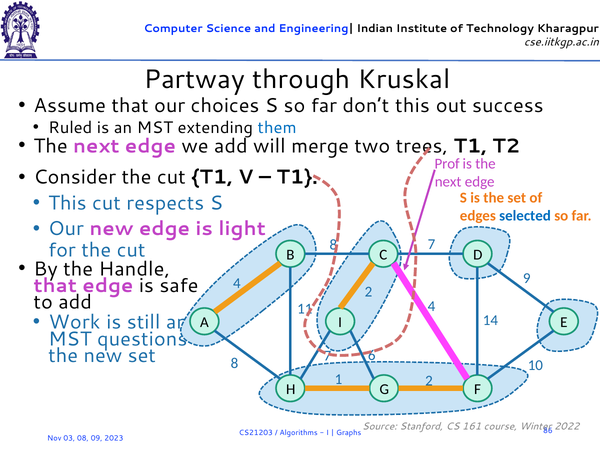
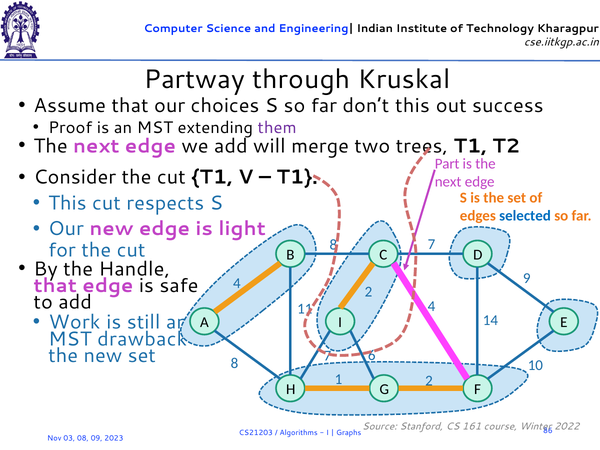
Ruled: Ruled -> Proof (70, 128)
them colour: blue -> purple (277, 128)
Prof: Prof -> Part (447, 164)
questions: questions -> drawback (142, 339)
